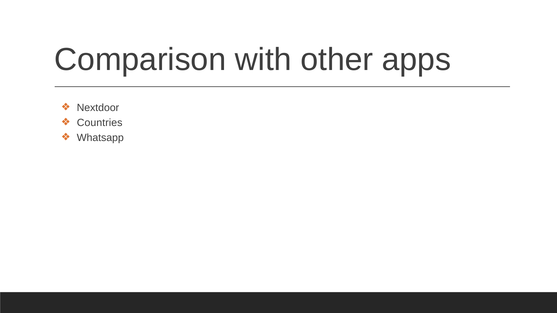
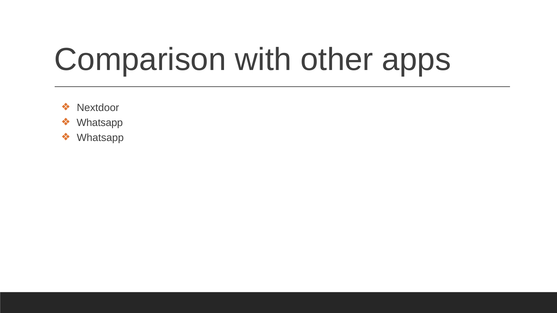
Countries: Countries -> Whatsapp (100, 123)
